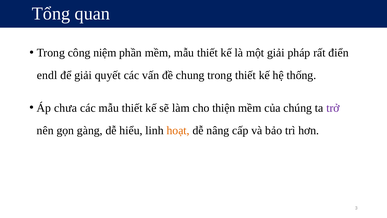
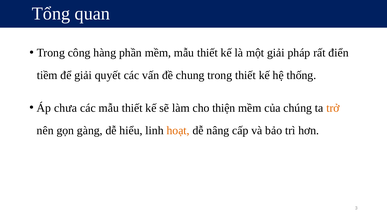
niệm: niệm -> hàng (105, 53)
endl: endl -> tiềm (47, 75)
trở colour: purple -> orange (333, 108)
